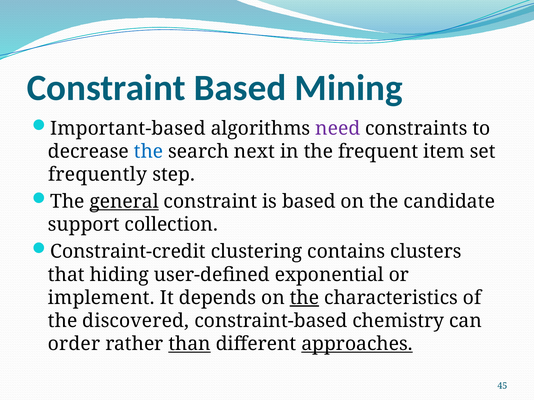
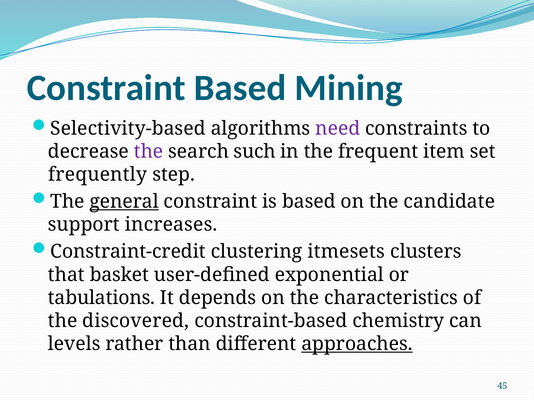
Important-based: Important-based -> Selectivity-based (128, 129)
the colour: blue -> purple (149, 152)
next: next -> such (255, 152)
collection: collection -> increases (171, 225)
contains: contains -> itmesets (346, 252)
hiding: hiding -> basket (119, 275)
implement: implement -> tabulations (102, 298)
the underline: present -> none (304, 298)
order: order -> levels (74, 344)
than underline: present -> none (190, 344)
